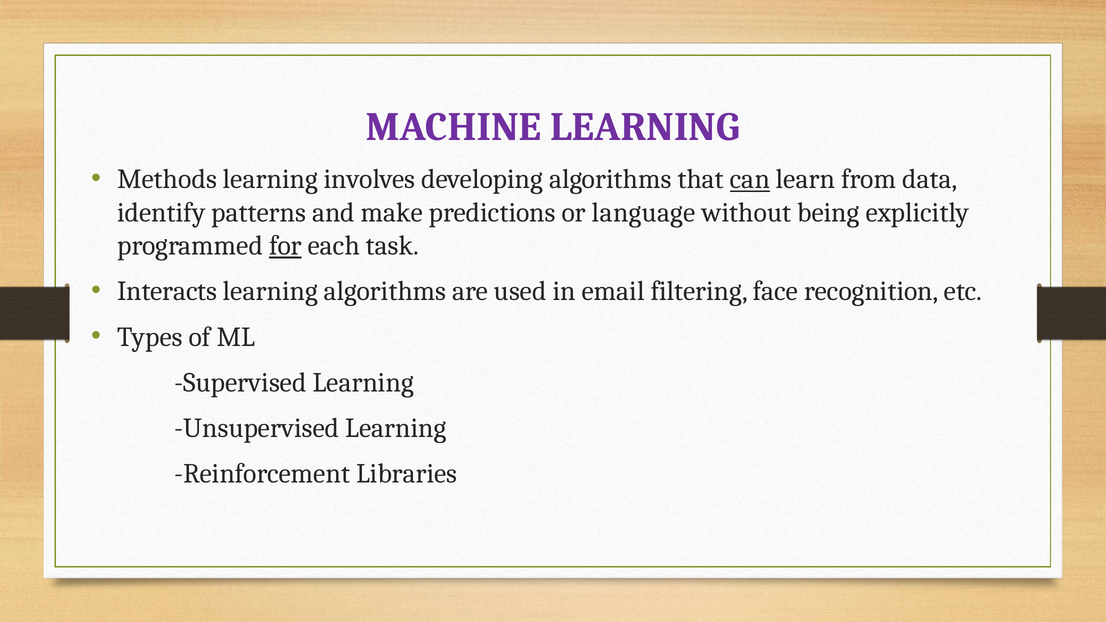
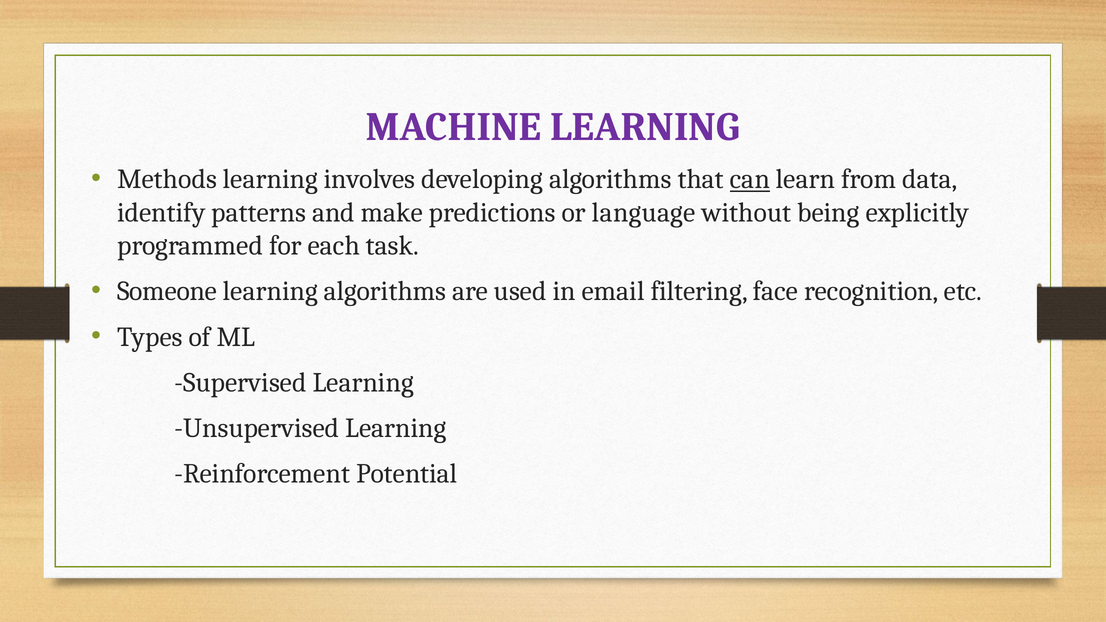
for underline: present -> none (285, 246)
Interacts: Interacts -> Someone (167, 291)
Libraries: Libraries -> Potential (407, 474)
